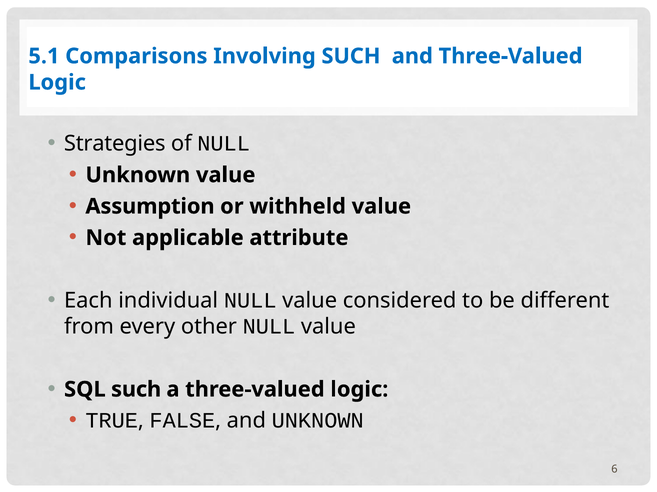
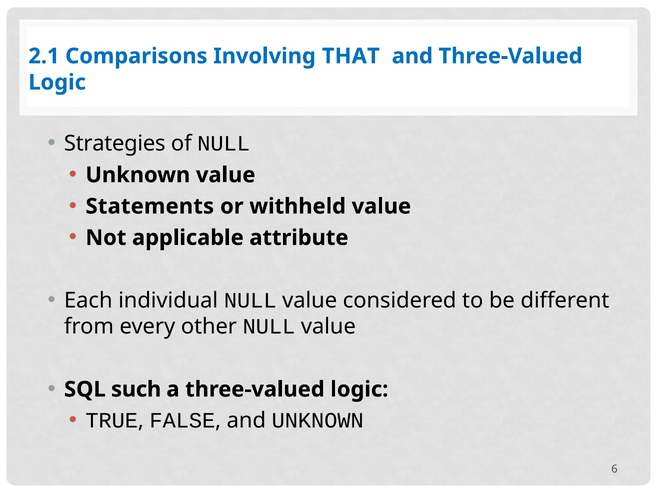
5.1: 5.1 -> 2.1 (44, 56)
Involving SUCH: SUCH -> THAT (351, 56)
Assumption: Assumption -> Statements (150, 207)
